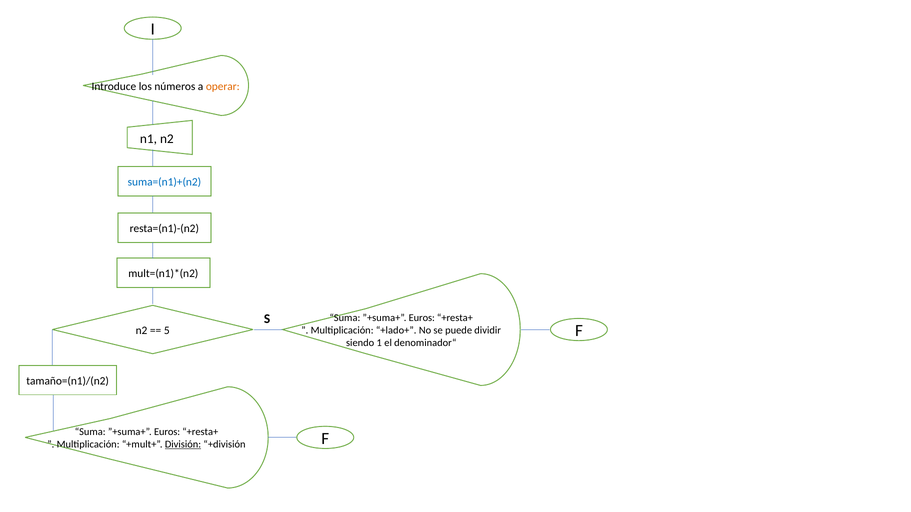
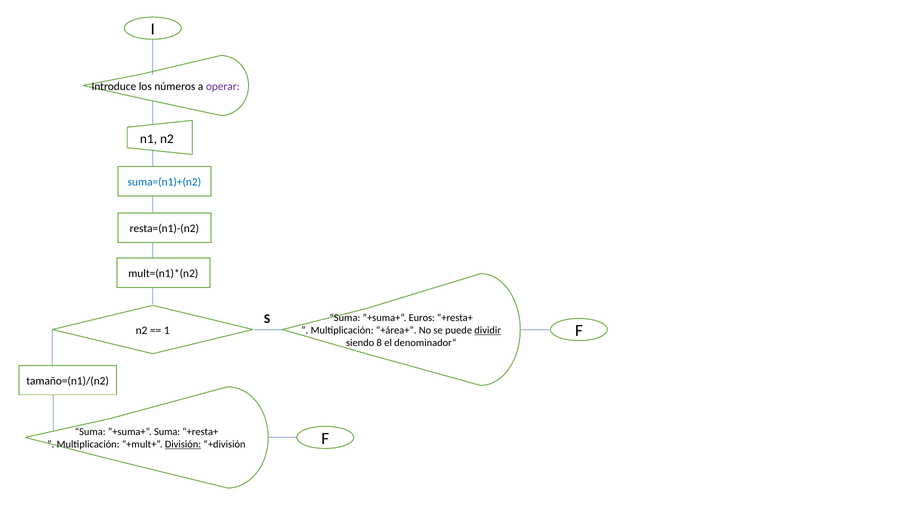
operar colour: orange -> purple (223, 86)
5: 5 -> 1 (167, 331)
+lado+: +lado+ -> +área+ (396, 331)
dividir underline: none -> present (488, 331)
1: 1 -> 8 (379, 343)
Euros: Euros -> Suma (167, 432)
